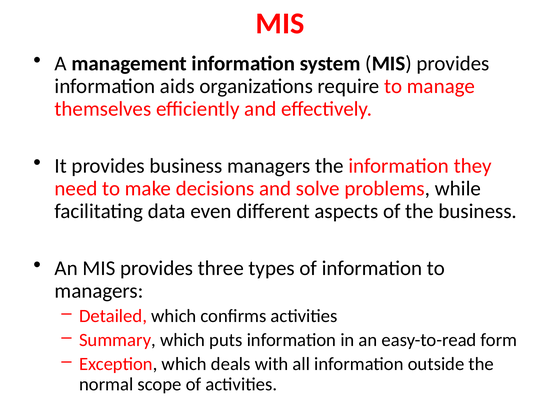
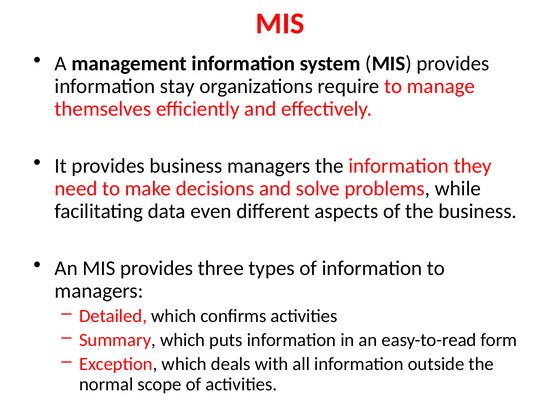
aids: aids -> stay (177, 86)
